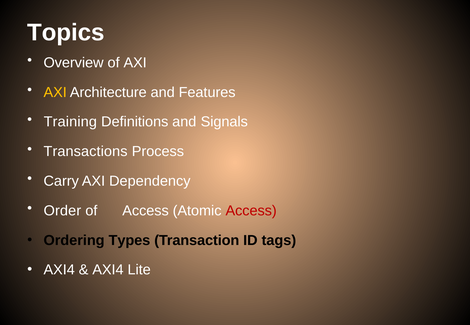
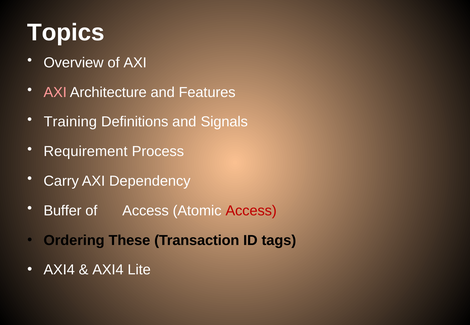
AXI colour: yellow -> pink (55, 92)
Transactions: Transactions -> Requirement (86, 152)
Order: Order -> Buffer (63, 211)
Types: Types -> These (129, 241)
